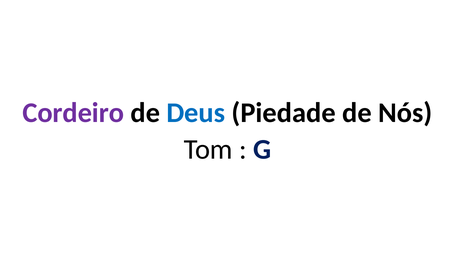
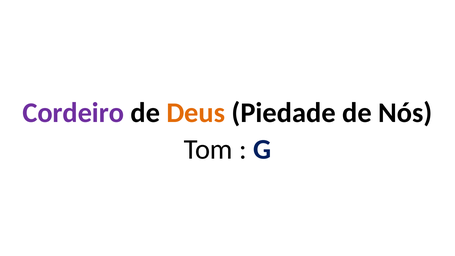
Deus colour: blue -> orange (196, 113)
